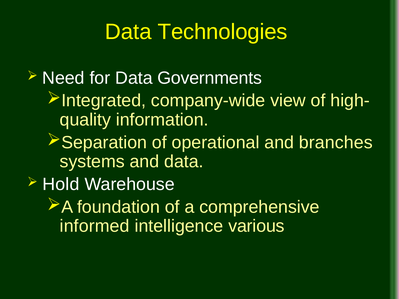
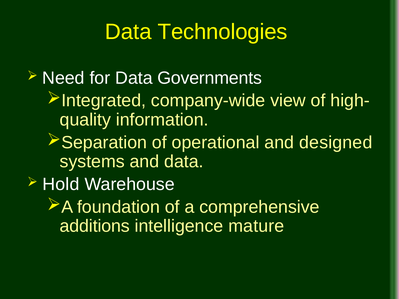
branches: branches -> designed (336, 143)
informed: informed -> additions (95, 226)
various: various -> mature (256, 226)
